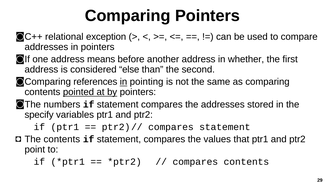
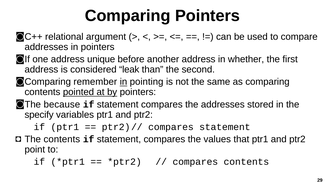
exception: exception -> argument (106, 37)
means: means -> unique (101, 59)
else: else -> leak (129, 70)
references: references -> remember (95, 82)
numbers: numbers -> because (62, 104)
